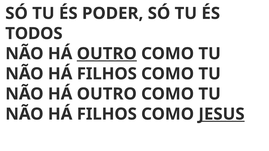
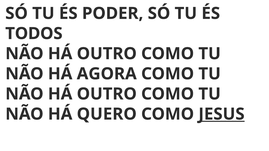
OUTRO underline: present -> none (107, 54)
FILHOS: FILHOS -> AGORA (107, 74)
FILHOS: FILHOS -> QUERO (107, 114)
